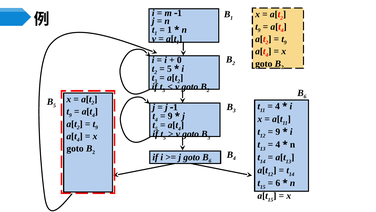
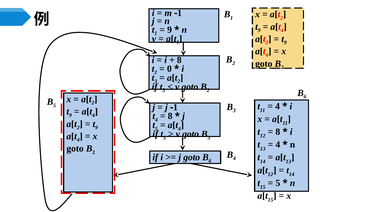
1: 1 -> 9 (170, 30)
0: 0 -> 8 (179, 60)
5: 5 -> 0 (169, 69)
9: 9 -> 8 (170, 116)
9: 9 -> 8 (278, 131)
6: 6 -> 5 (278, 183)
